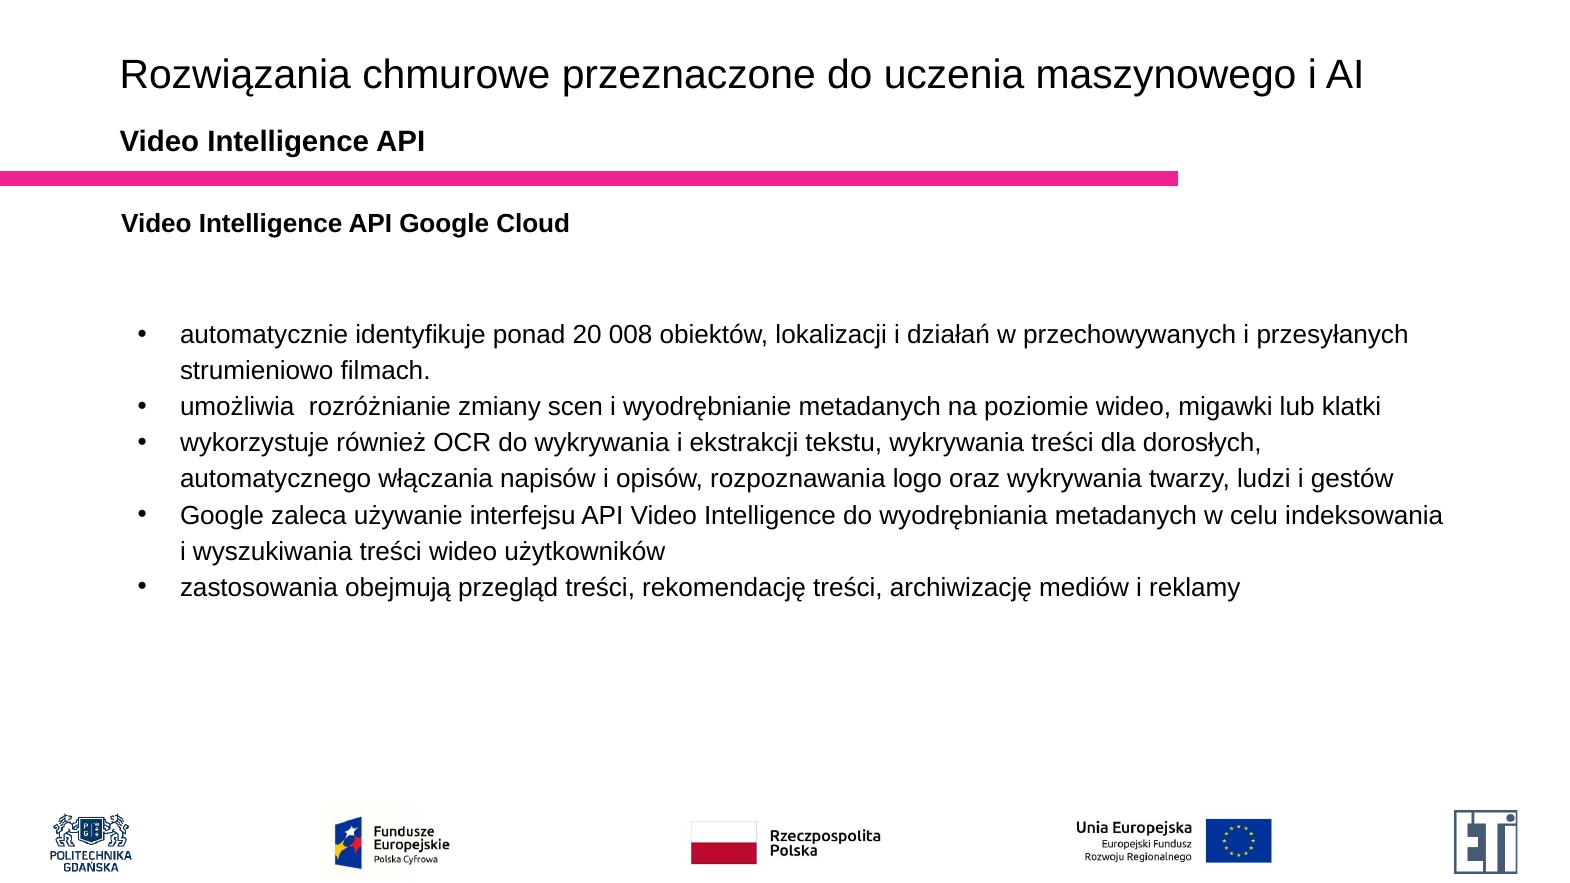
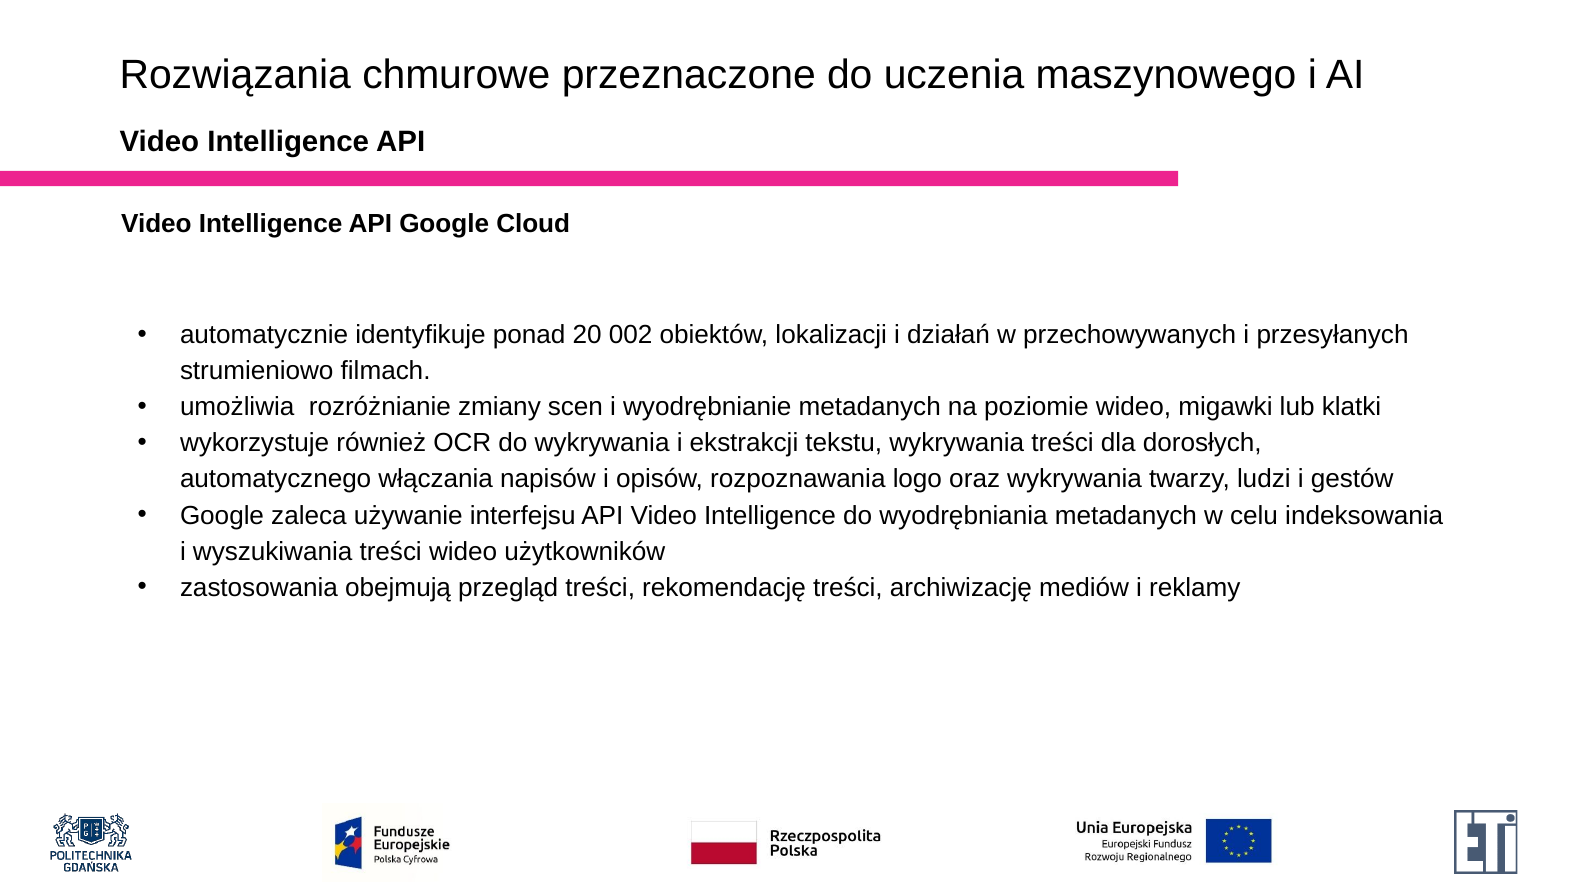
008: 008 -> 002 (631, 335)
